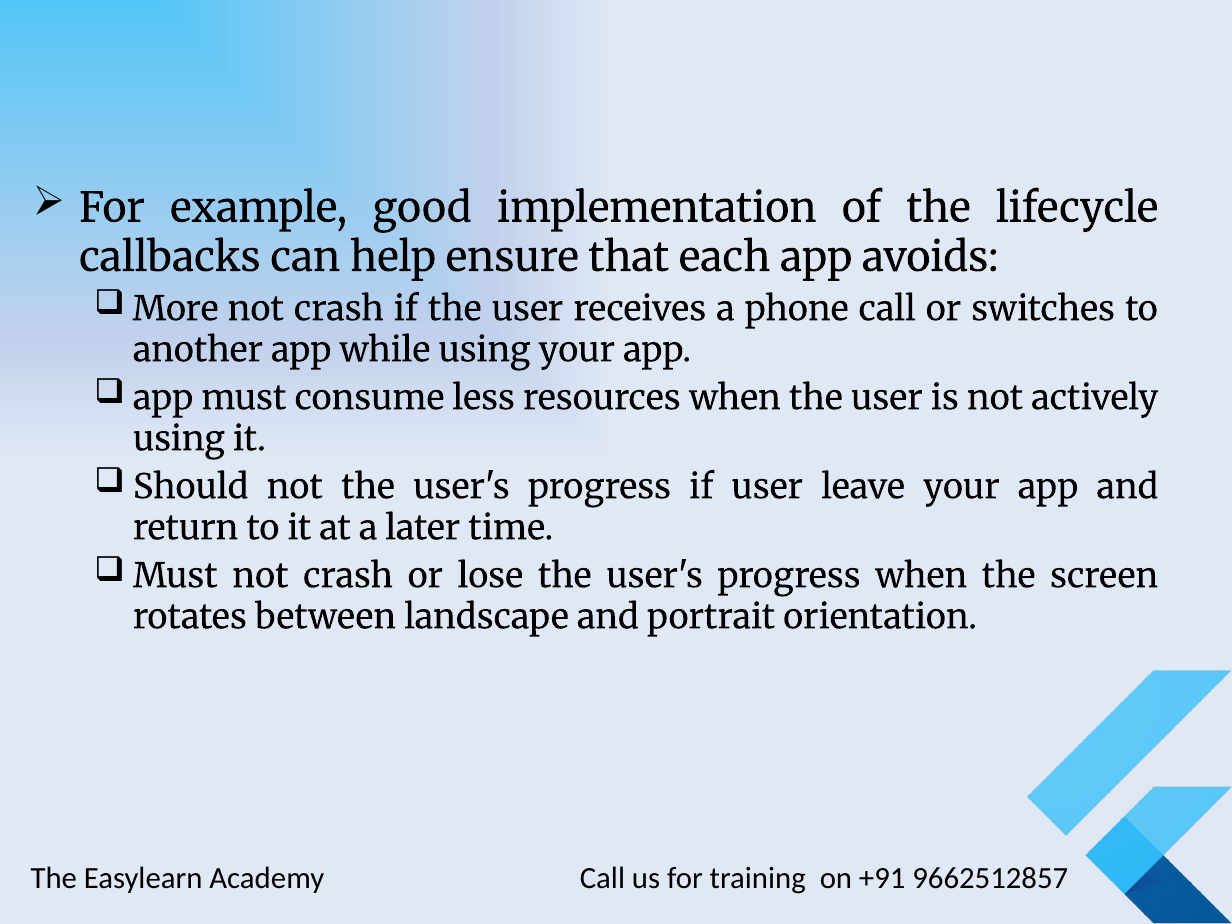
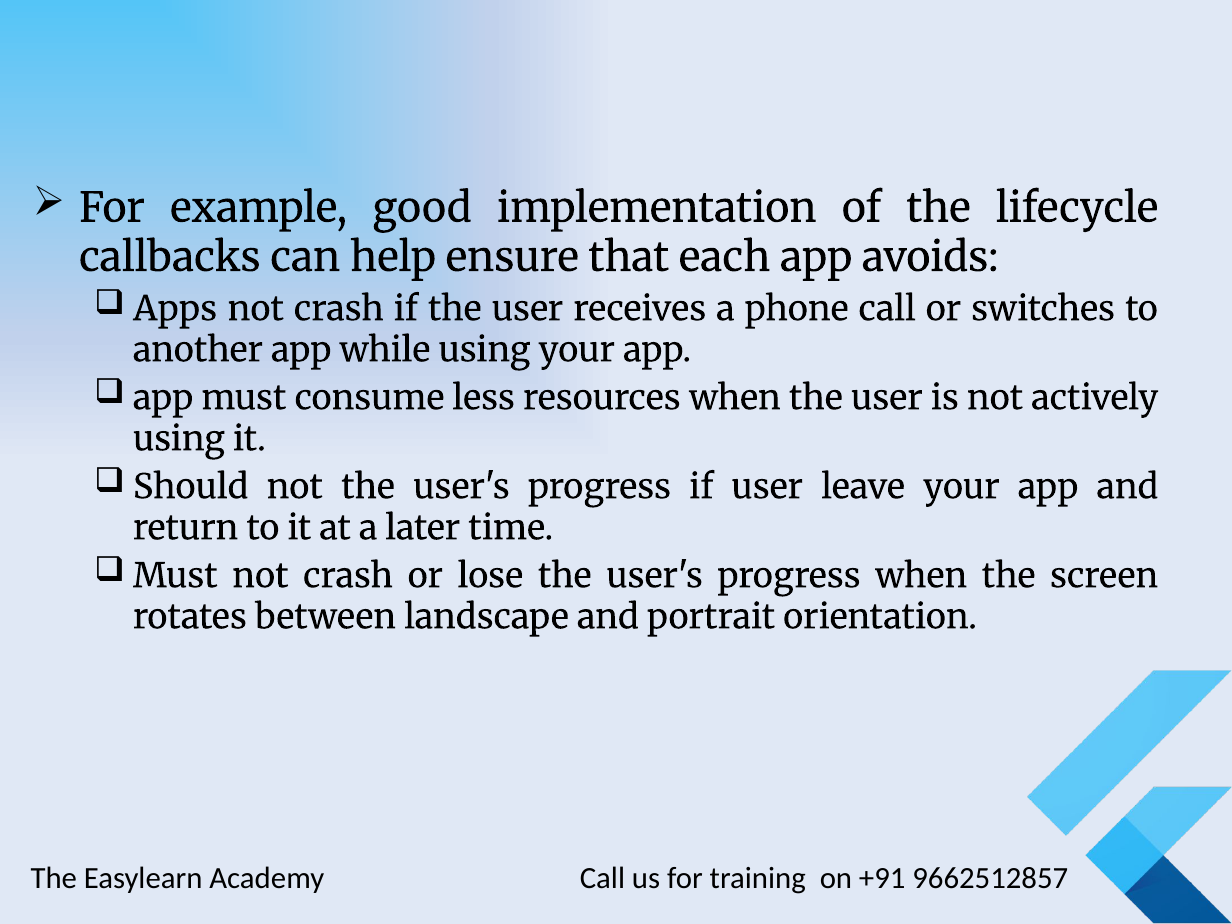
More: More -> Apps (175, 309)
